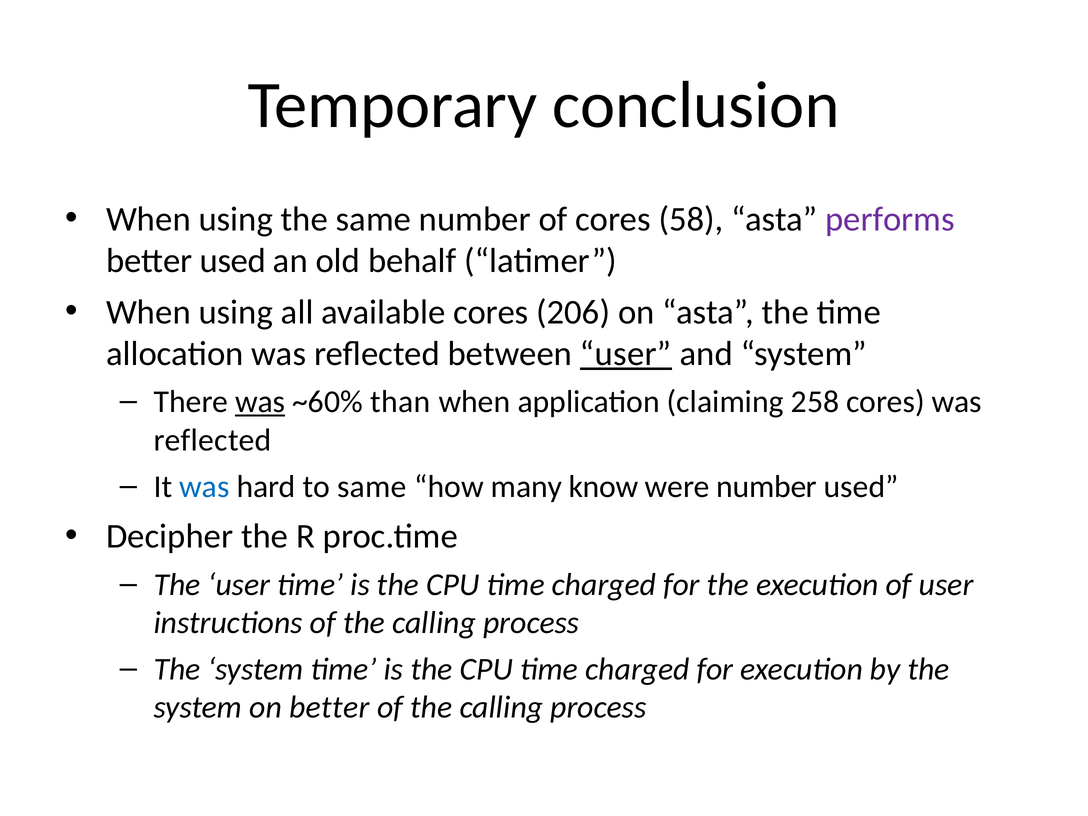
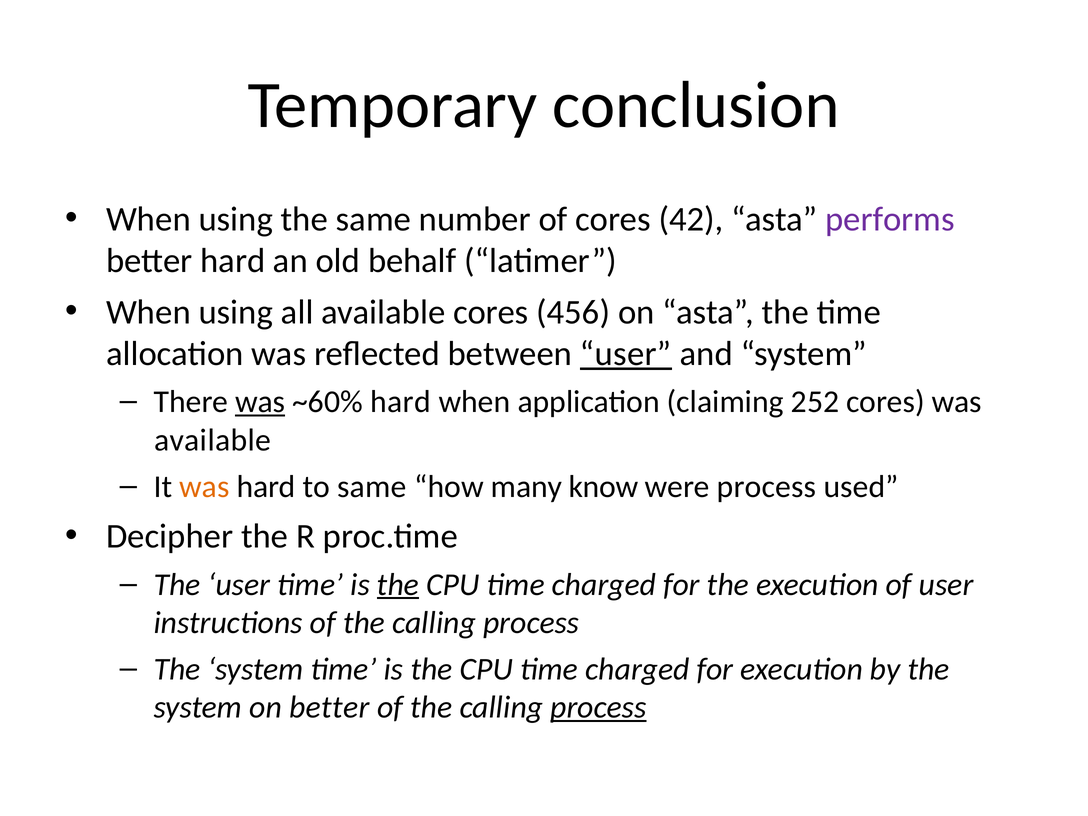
58: 58 -> 42 (691, 219)
better used: used -> hard (233, 261)
206: 206 -> 456 (573, 312)
~60% than: than -> hard (401, 402)
258: 258 -> 252 (815, 402)
reflected: reflected -> available (213, 440)
was colour: blue -> orange (204, 487)
were number: number -> process (766, 487)
the underline: none -> present (398, 585)
process underline: none -> present (598, 707)
